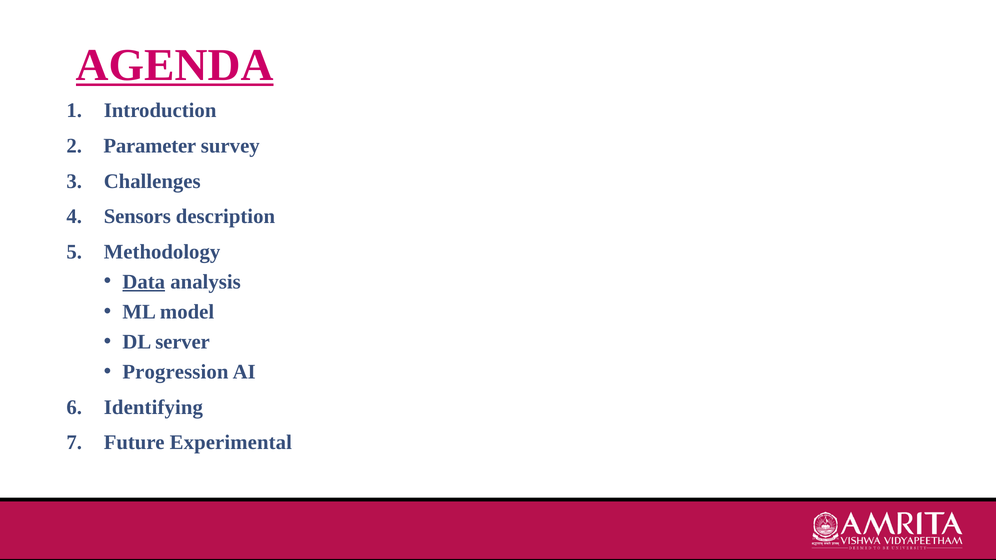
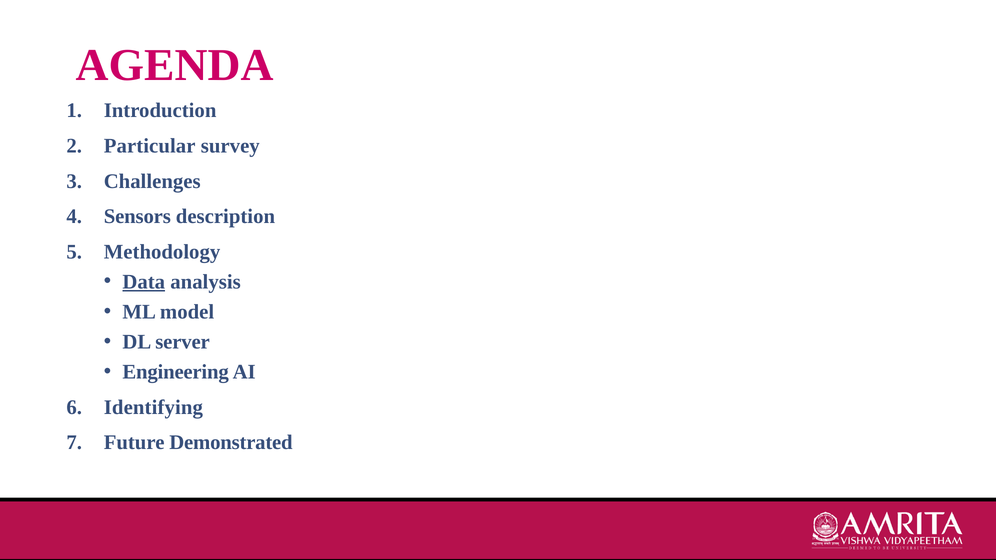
AGENDA underline: present -> none (175, 65)
Parameter: Parameter -> Particular (150, 146)
Progression: Progression -> Engineering (176, 372)
Experimental: Experimental -> Demonstrated (231, 443)
